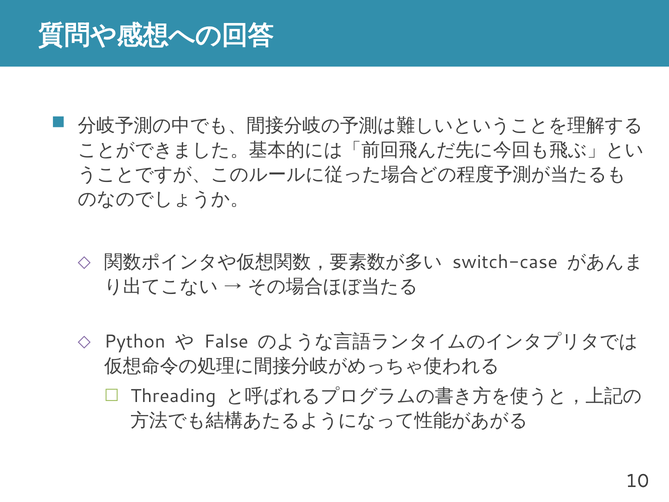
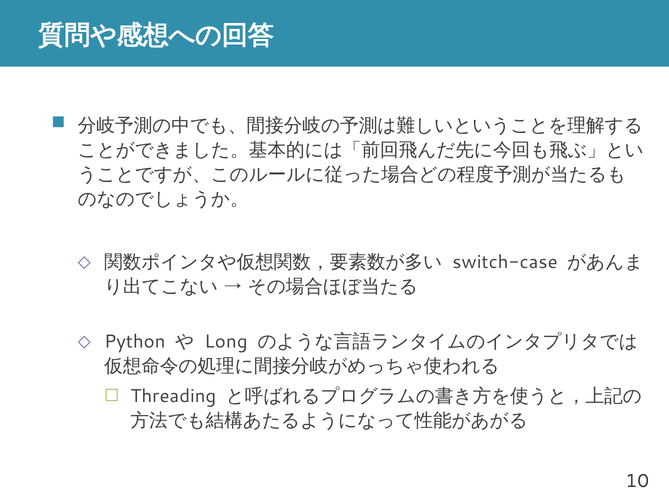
False: False -> Long (226, 341)
